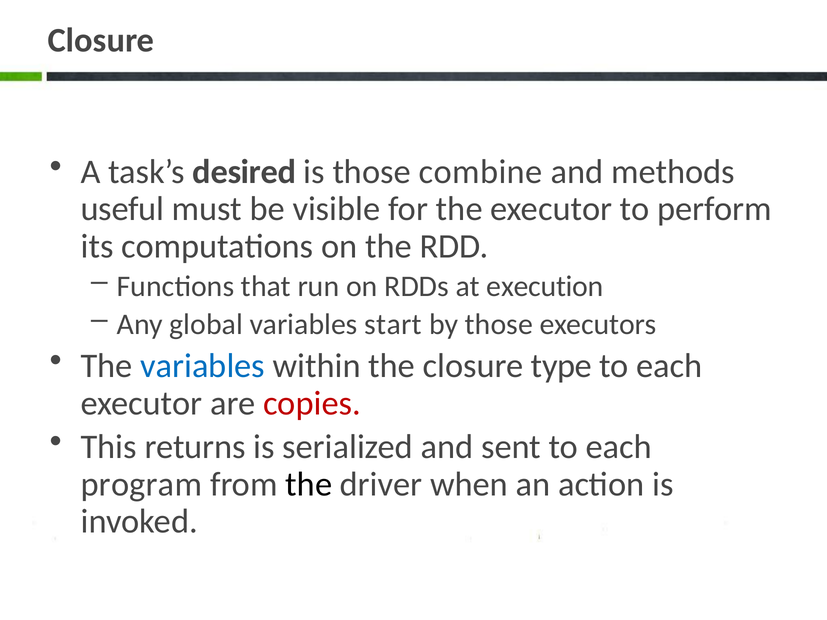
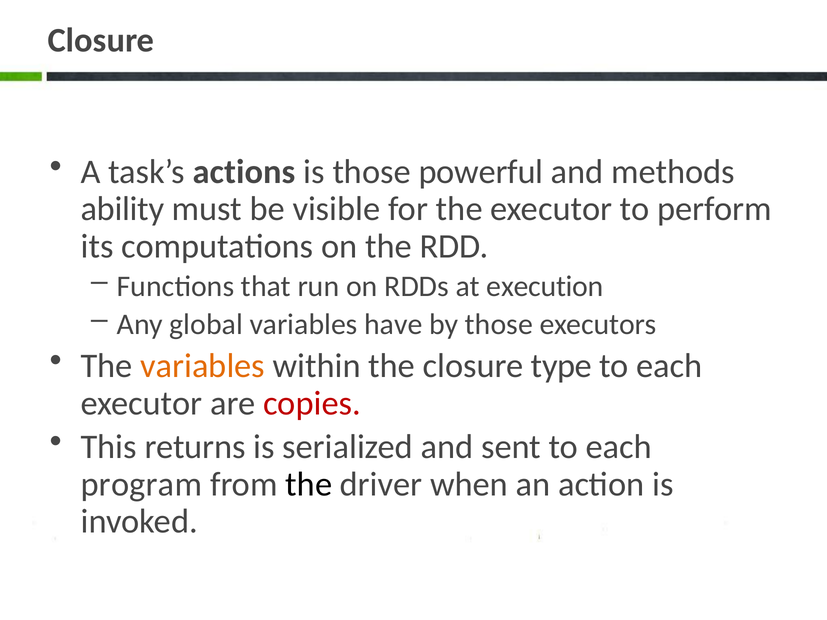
desired: desired -> actions (244, 172)
combine: combine -> powerful (481, 172)
useful: useful -> ability (122, 209)
start: start -> have (393, 324)
variables colour: blue -> orange (203, 366)
